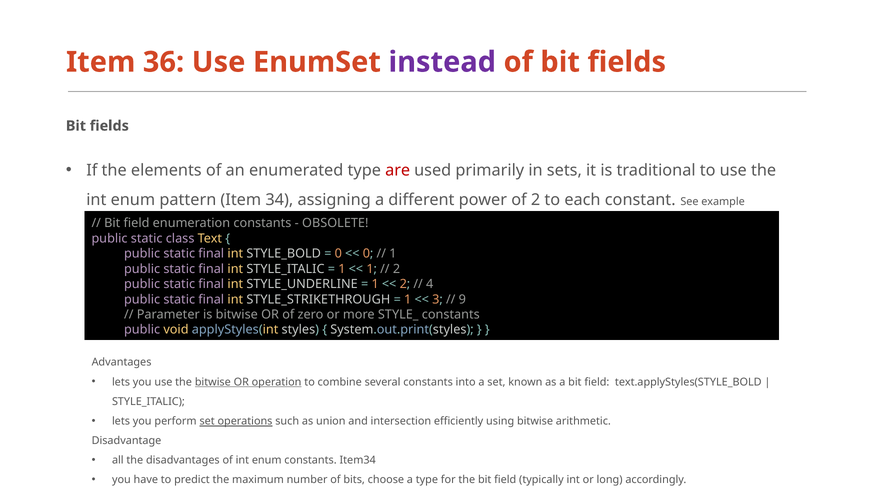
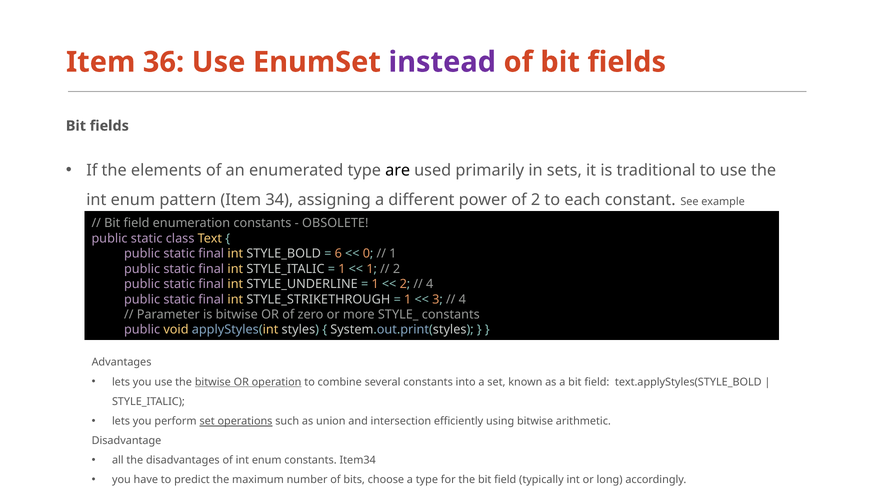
are colour: red -> black (398, 170)
0: 0 -> 6 (338, 254)
9: 9 -> 4 (462, 299)
